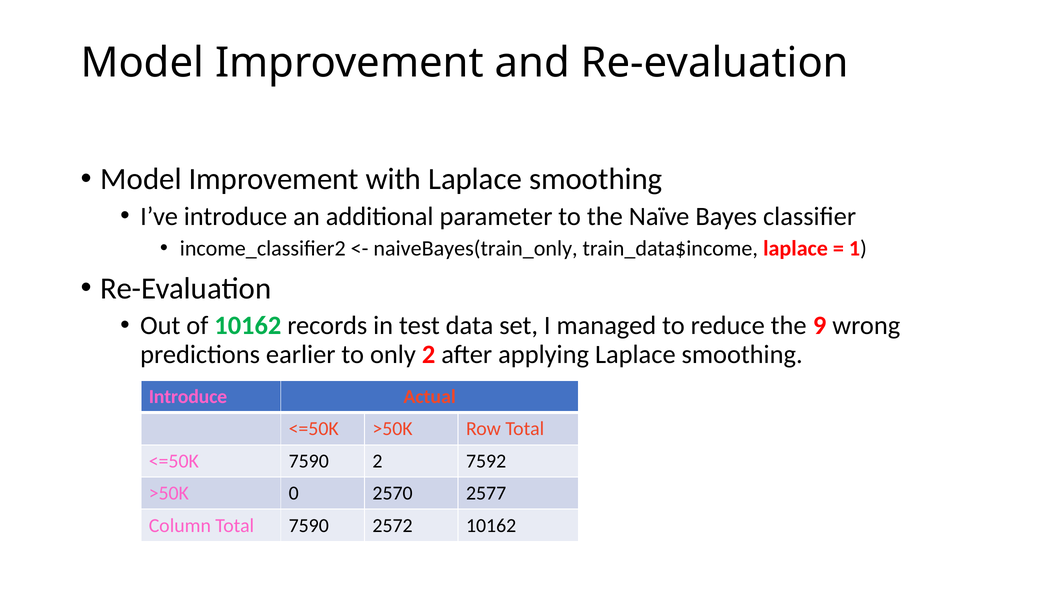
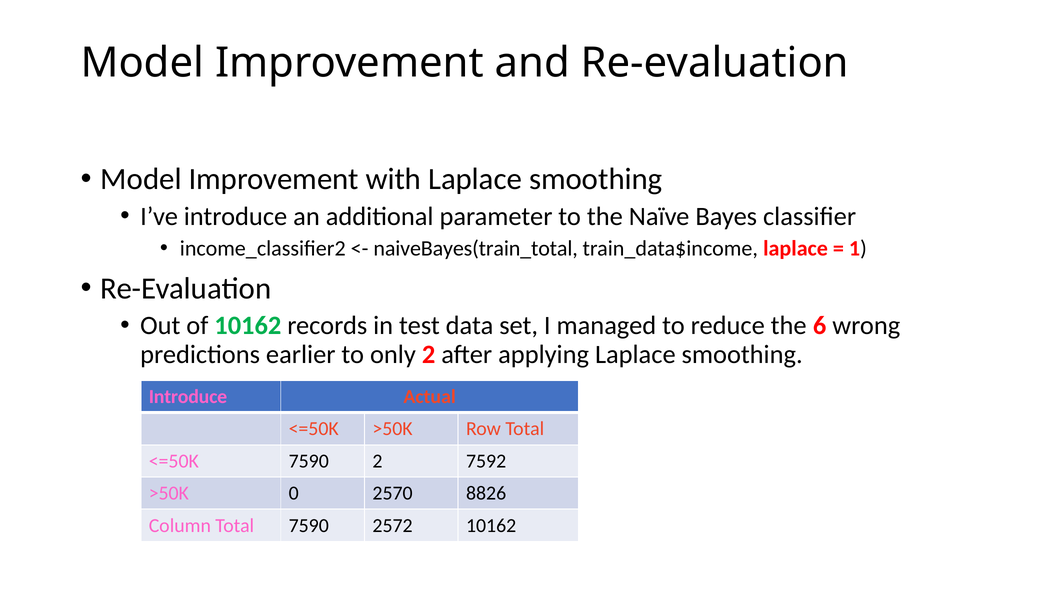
naiveBayes(train_only: naiveBayes(train_only -> naiveBayes(train_total (476, 249)
9: 9 -> 6 (820, 326)
2577: 2577 -> 8826 (486, 493)
